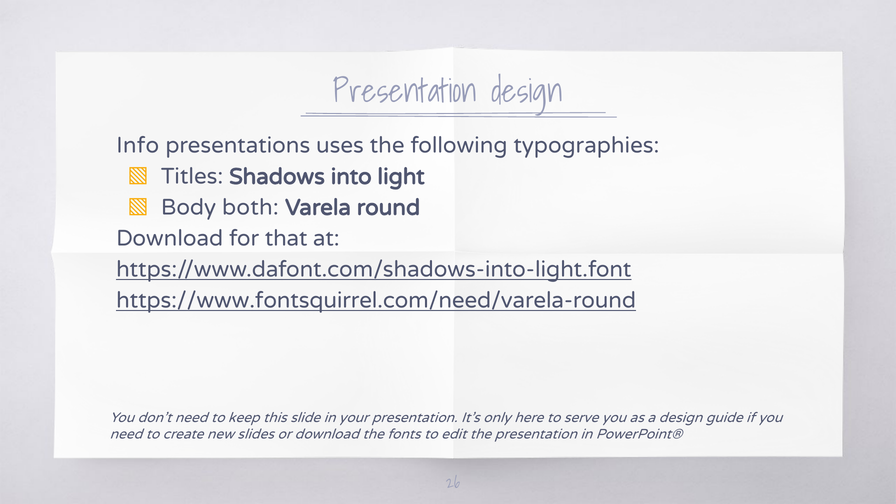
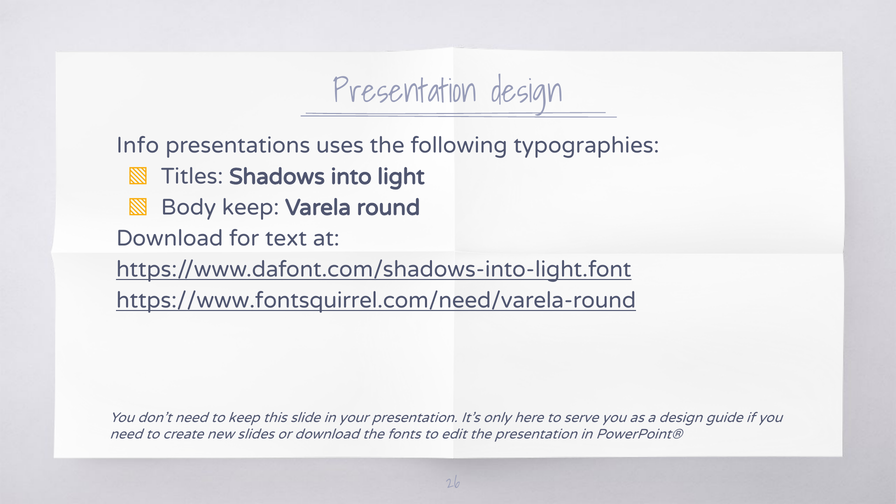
Body both: both -> keep (251, 207)
that: that -> text (286, 238)
